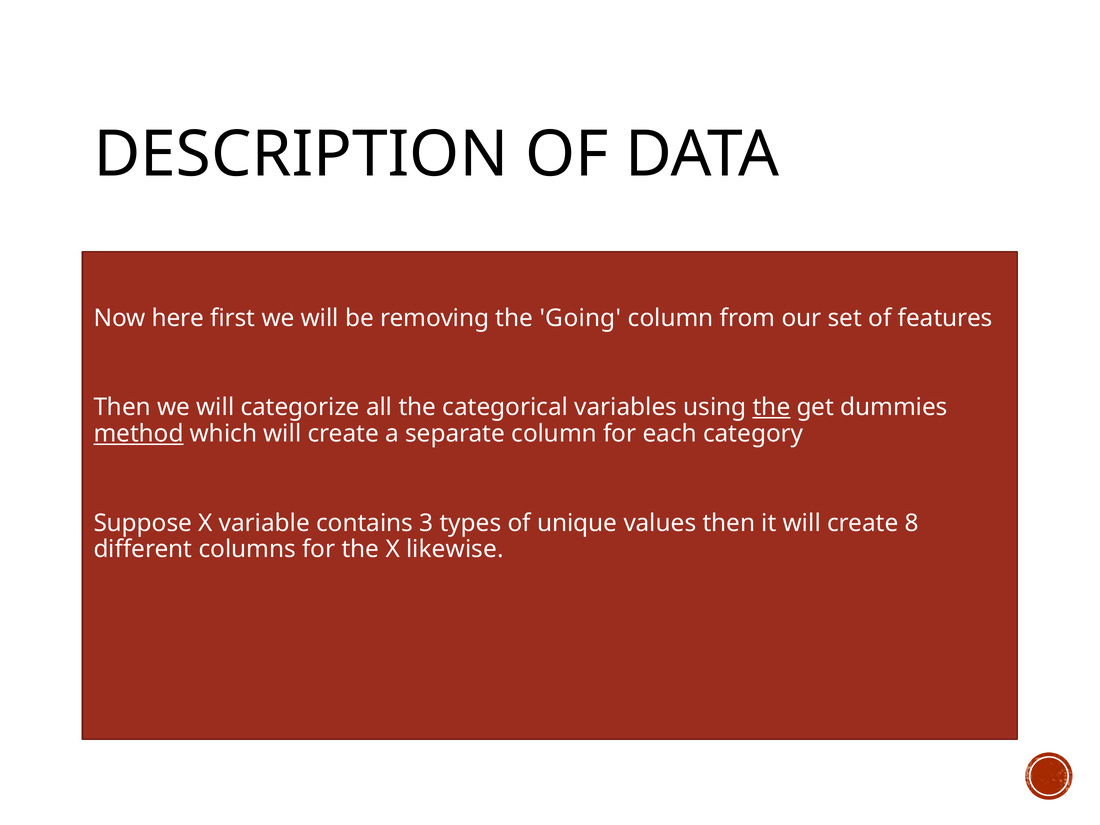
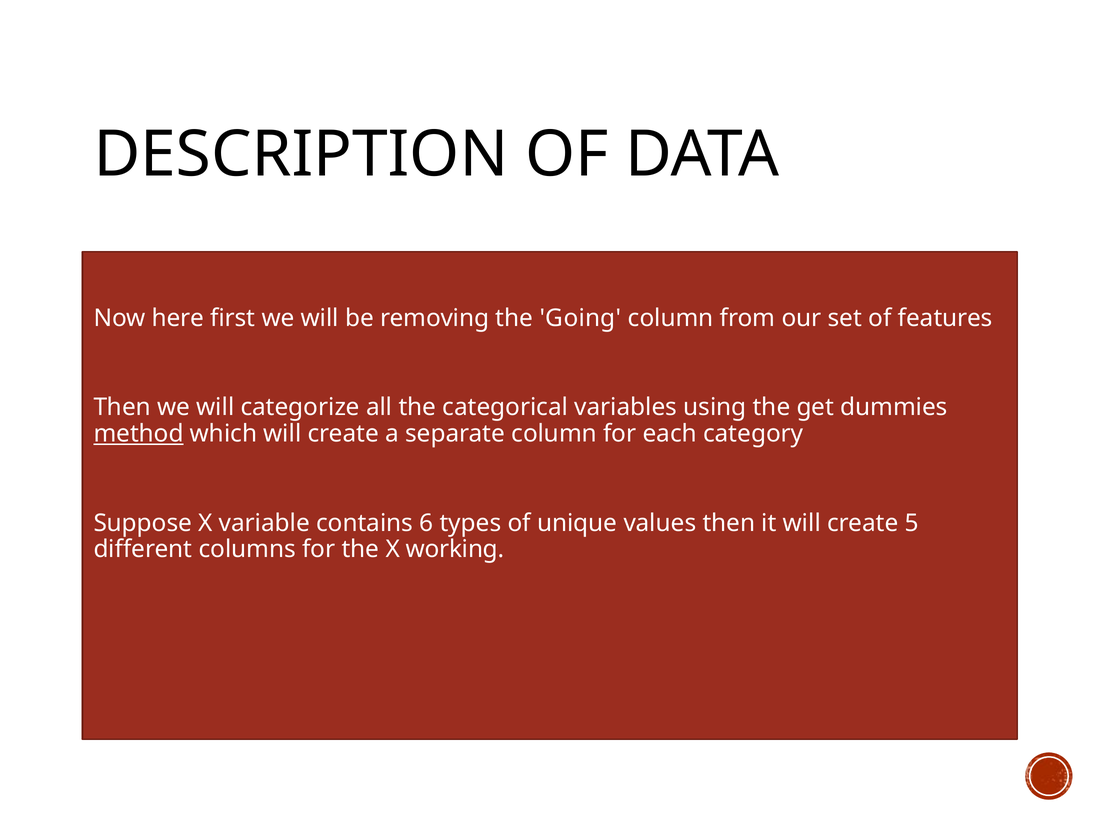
the underline: present -> none (771, 407)
3: 3 -> 6 (426, 523)
8: 8 -> 5 (912, 523)
likewise: likewise -> working (455, 549)
